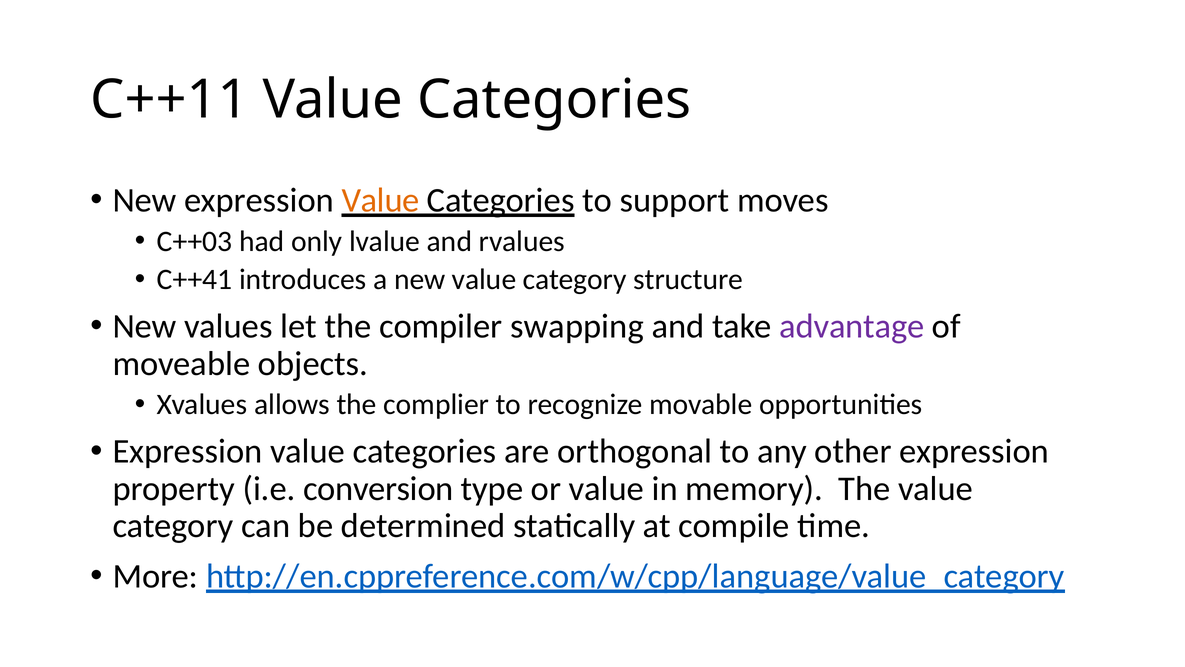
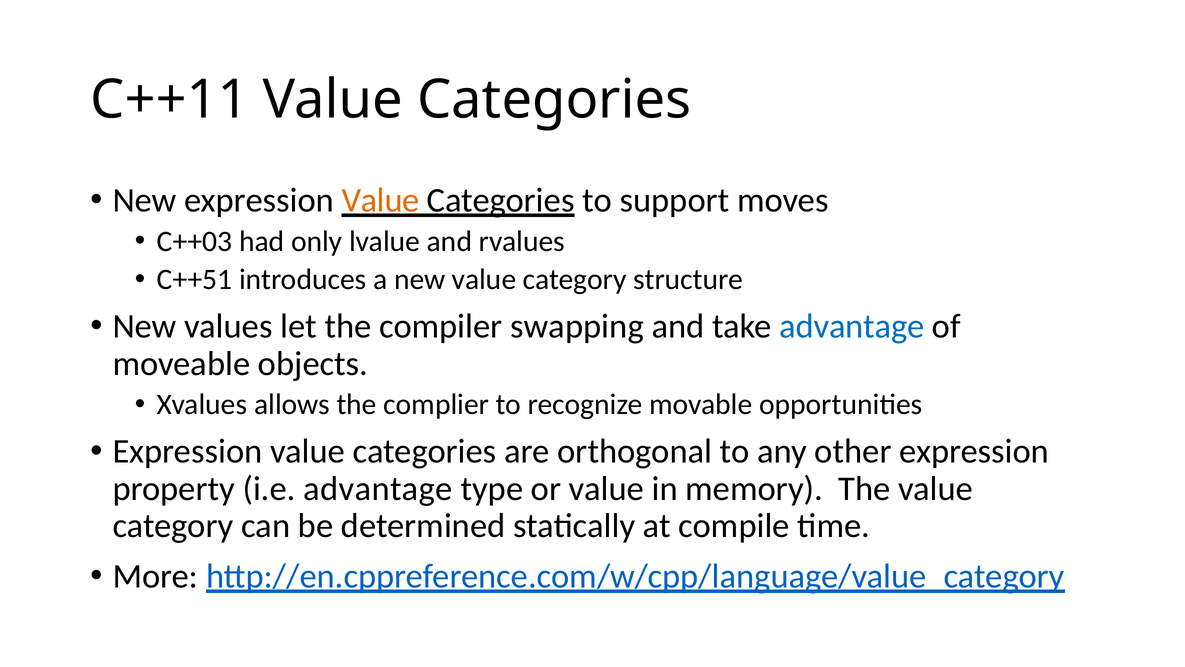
C++41: C++41 -> C++51 (195, 279)
advantage colour: purple -> blue (852, 326)
i.e conversion: conversion -> advantage (378, 488)
